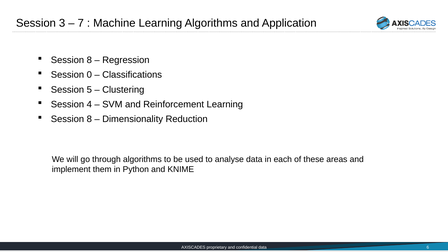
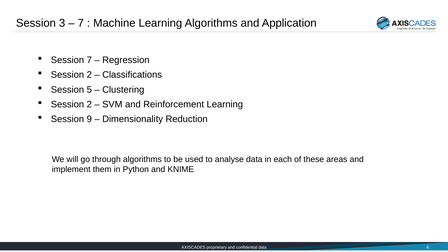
8: 8 -> 7 (89, 60)
0: 0 -> 2 (89, 75)
4: 4 -> 2 (89, 104)
8: 8 -> 9 (89, 119)
